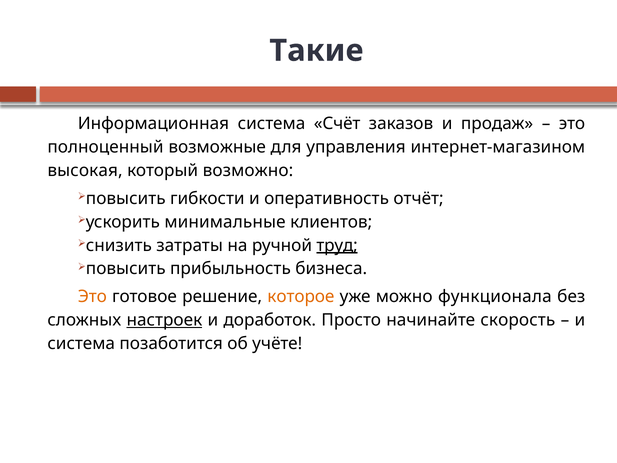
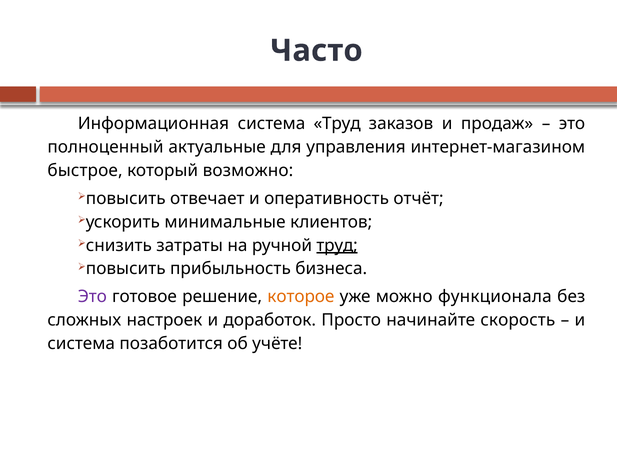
Такие: Такие -> Часто (316, 51)
система Счёт: Счёт -> Труд (337, 124)
возможные: возможные -> актуальные (217, 147)
высокая: высокая -> быстрое (85, 171)
гибкости: гибкости -> отвечает (207, 198)
Это colour: orange -> purple (92, 296)
настроек underline: present -> none (164, 320)
